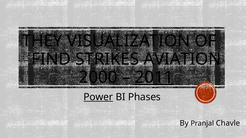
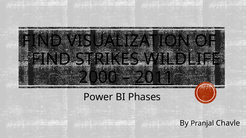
THEY: THEY -> FIND (42, 41)
AVIATION: AVIATION -> WILDLIFE (182, 59)
Power underline: present -> none (98, 97)
